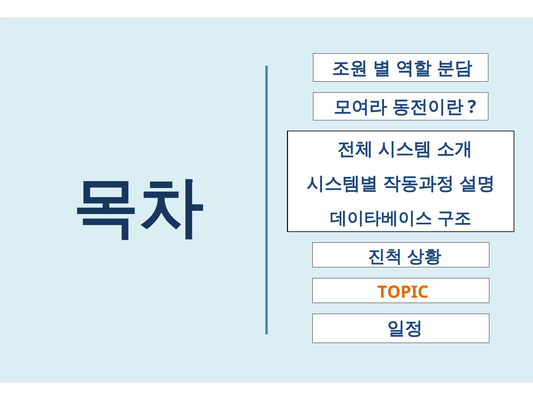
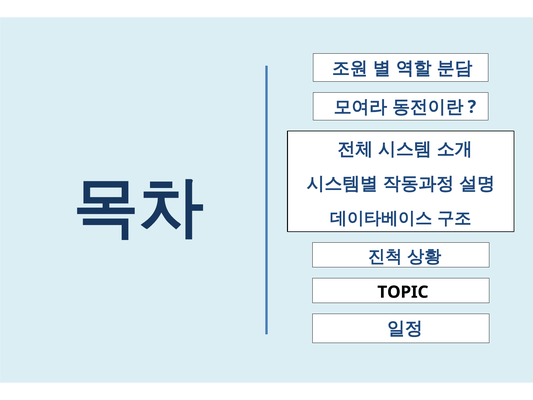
TOPIC colour: orange -> black (403, 292)
